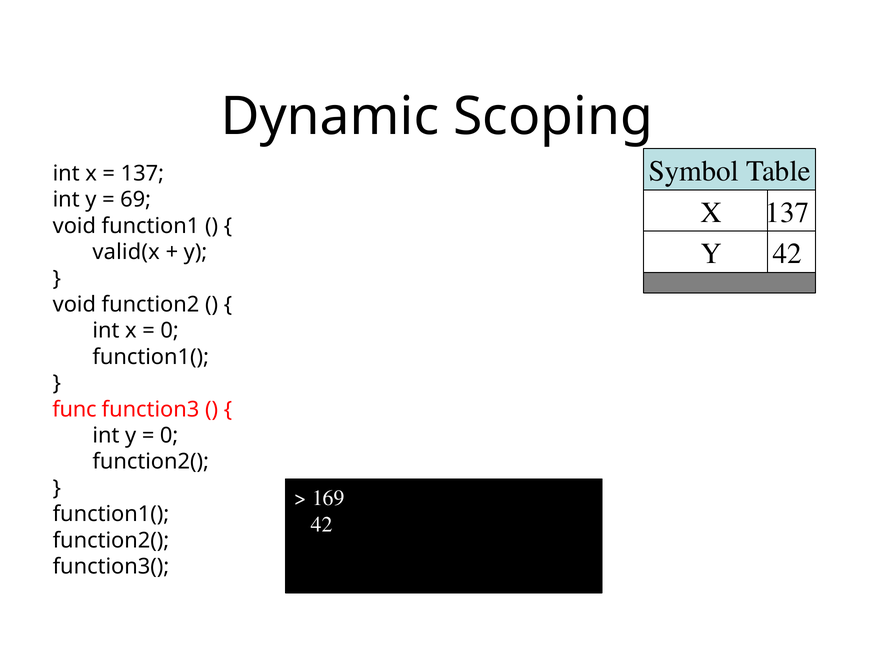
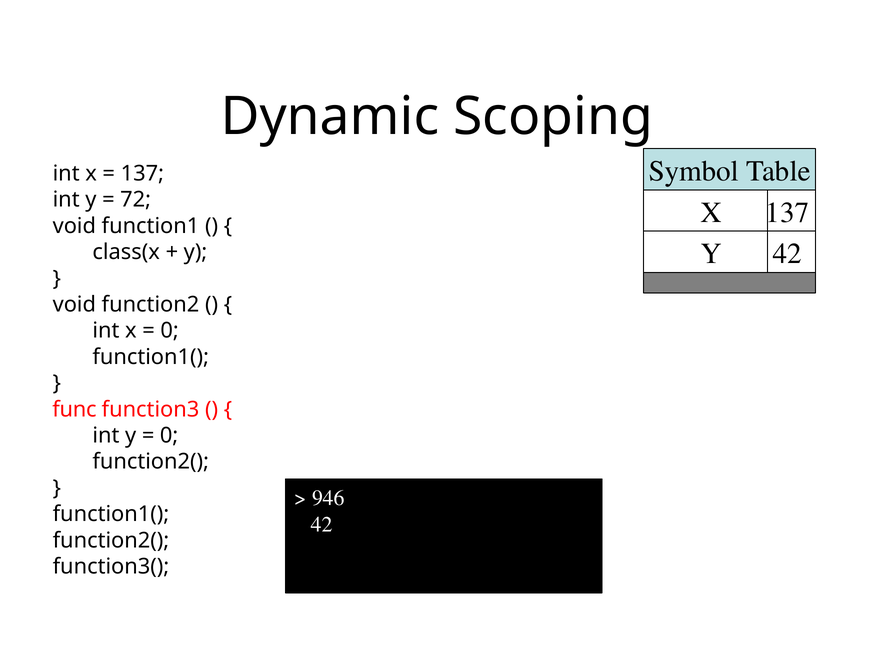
69: 69 -> 72 (136, 200)
valid(x: valid(x -> class(x (126, 252)
169: 169 -> 946 (328, 499)
